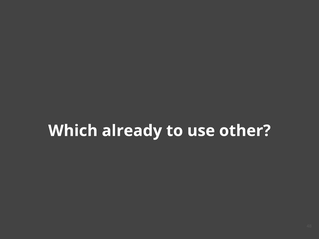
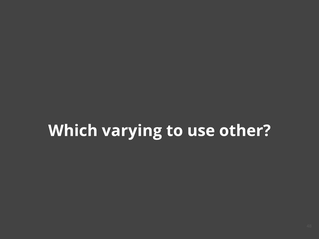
already: already -> varying (132, 131)
